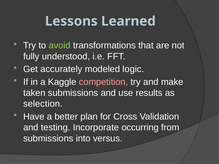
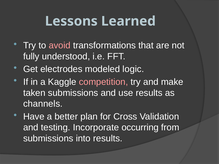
avoid colour: light green -> pink (60, 46)
accurately: accurately -> electrodes (61, 69)
selection: selection -> channels (43, 104)
into versus: versus -> results (108, 139)
